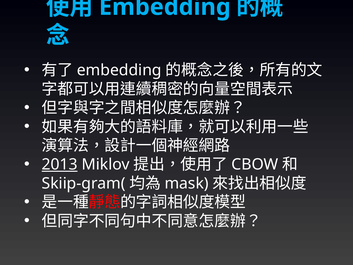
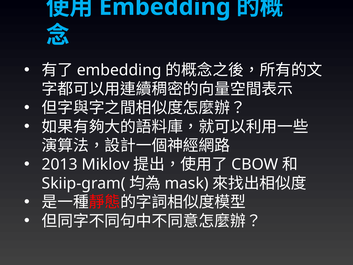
2013 underline: present -> none (60, 164)
